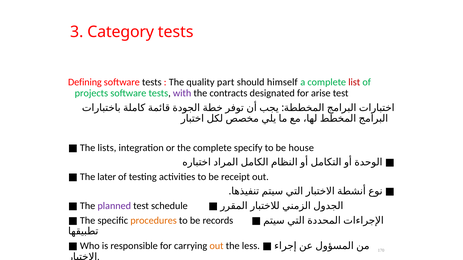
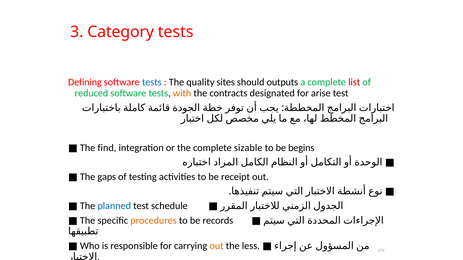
tests colour: black -> blue (152, 82)
part: part -> sites (226, 82)
himself: himself -> outputs (282, 82)
projects: projects -> reduced (91, 93)
with colour: purple -> orange (182, 93)
lists: lists -> find (107, 148)
specify: specify -> sizable (248, 148)
house: house -> begins (301, 148)
later: later -> gaps (107, 177)
planned colour: purple -> blue (114, 206)
